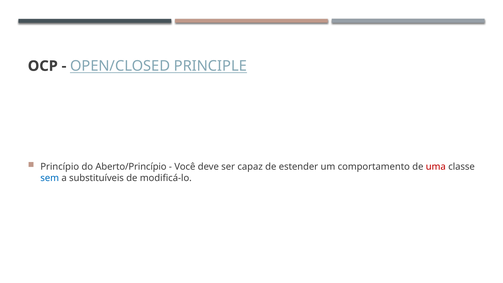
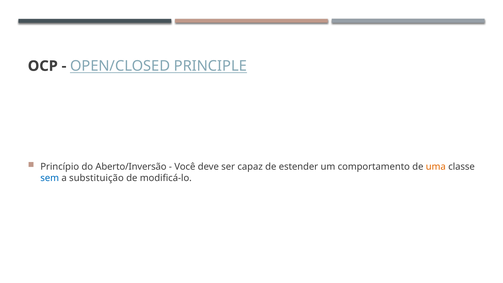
Aberto/Princípio: Aberto/Princípio -> Aberto/Inversão (131, 167)
uma colour: red -> orange (436, 167)
substituíveis: substituíveis -> substituição (96, 178)
